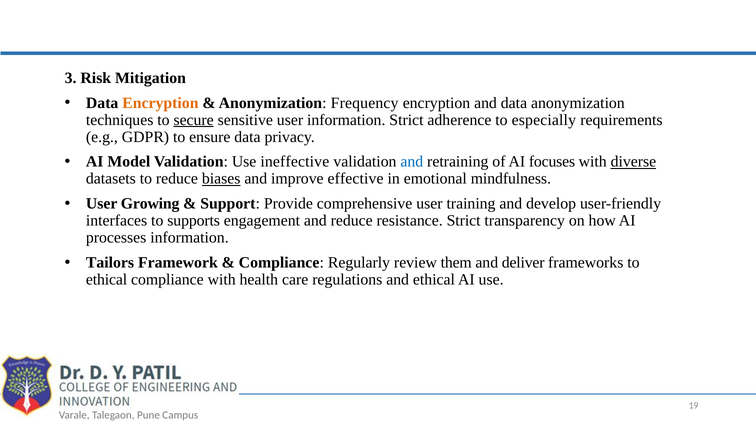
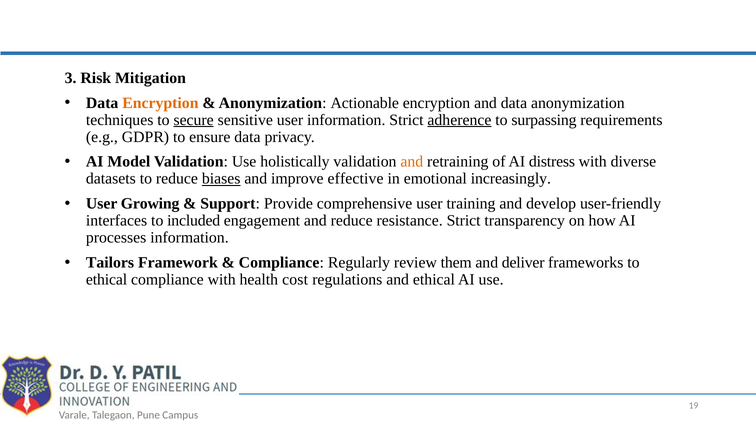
Frequency: Frequency -> Actionable (365, 103)
adherence underline: none -> present (459, 120)
especially: especially -> surpassing (544, 120)
ineffective: ineffective -> holistically (295, 162)
and colour: blue -> orange (412, 162)
focuses: focuses -> distress (552, 162)
diverse underline: present -> none (633, 162)
mindfulness: mindfulness -> increasingly (511, 179)
supports: supports -> included (194, 221)
care: care -> cost (295, 280)
